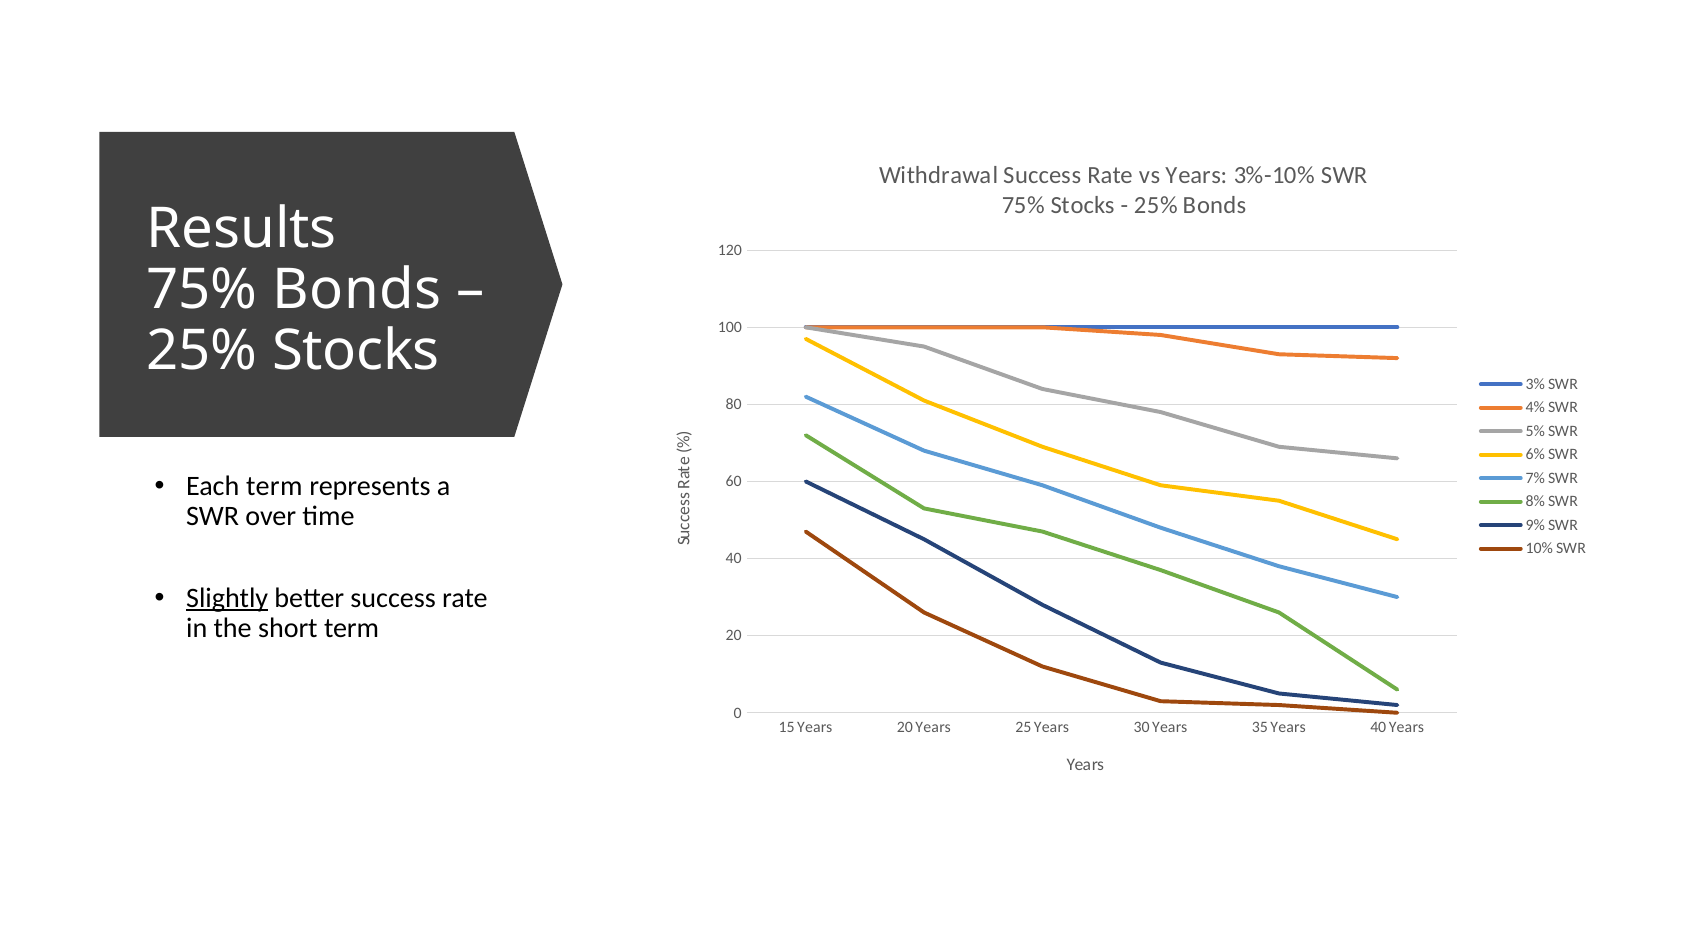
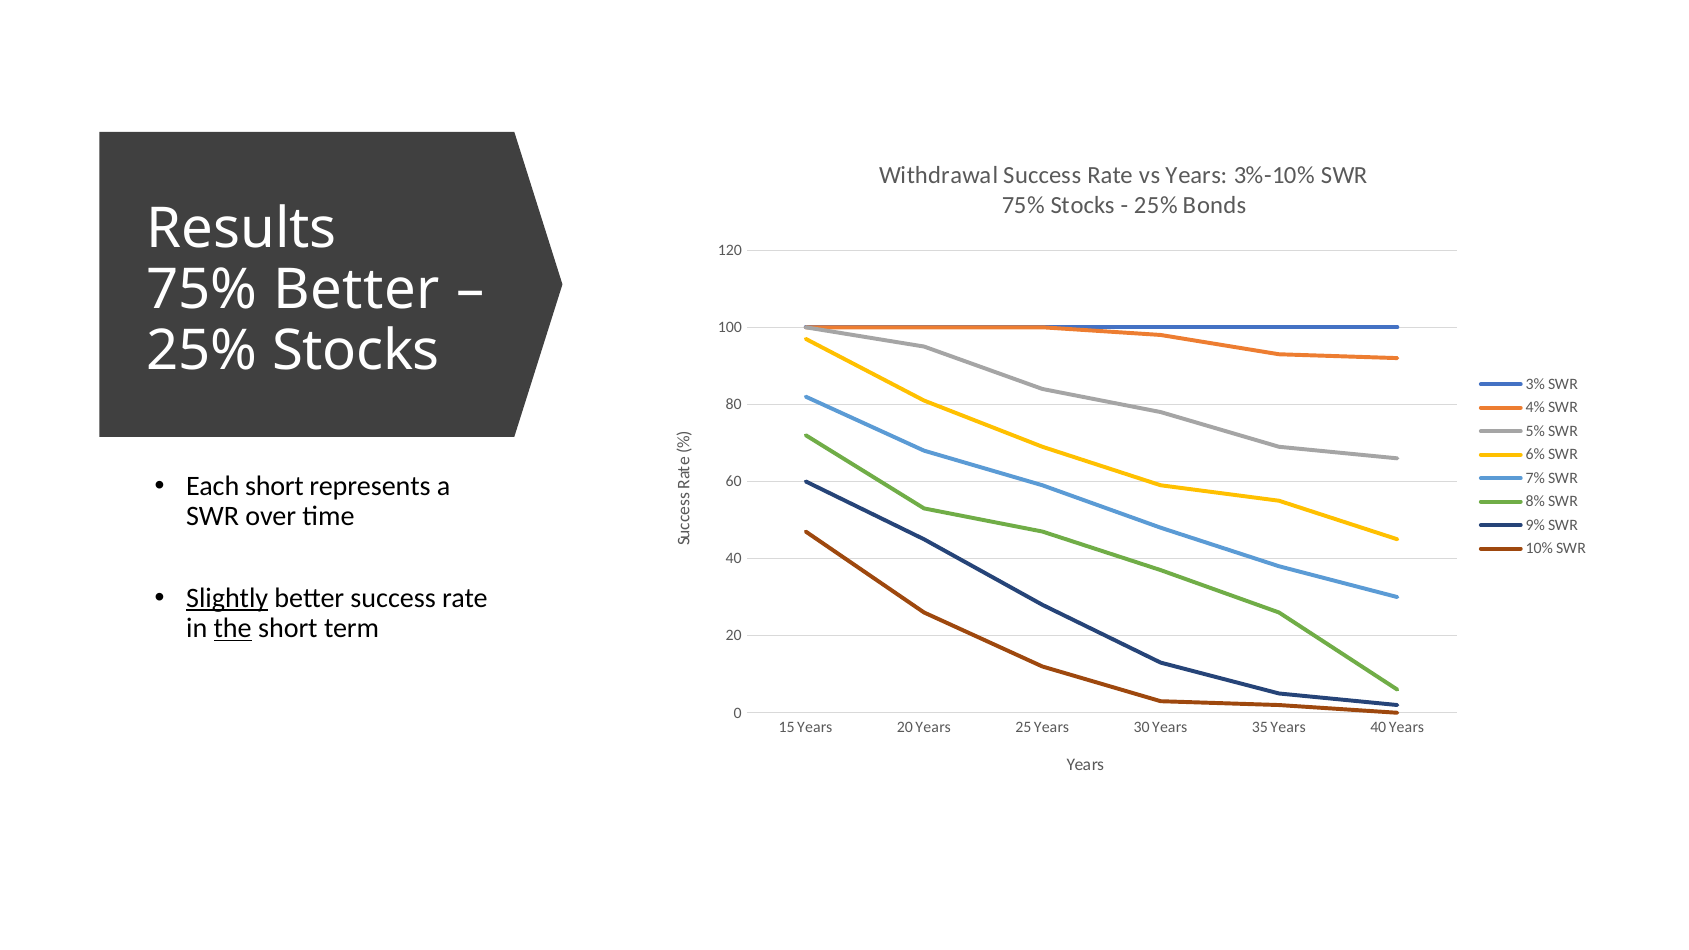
75% Bonds: Bonds -> Better (357, 290)
Each term: term -> short (275, 486)
the underline: none -> present (233, 629)
